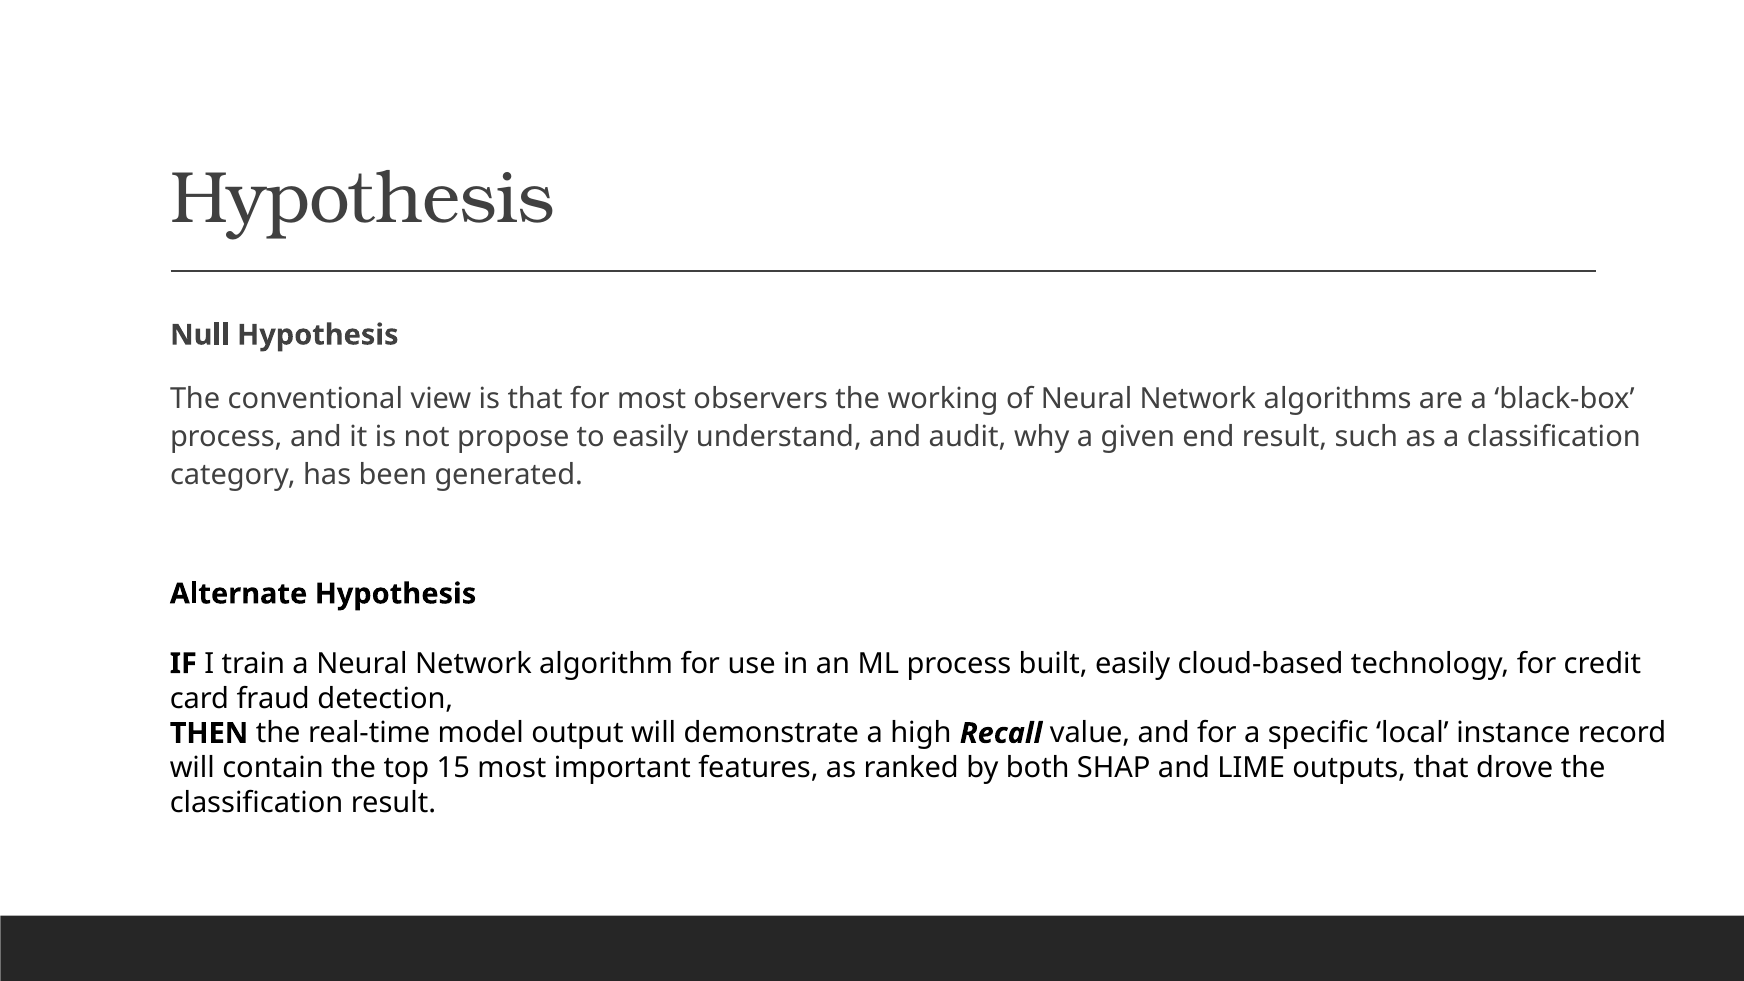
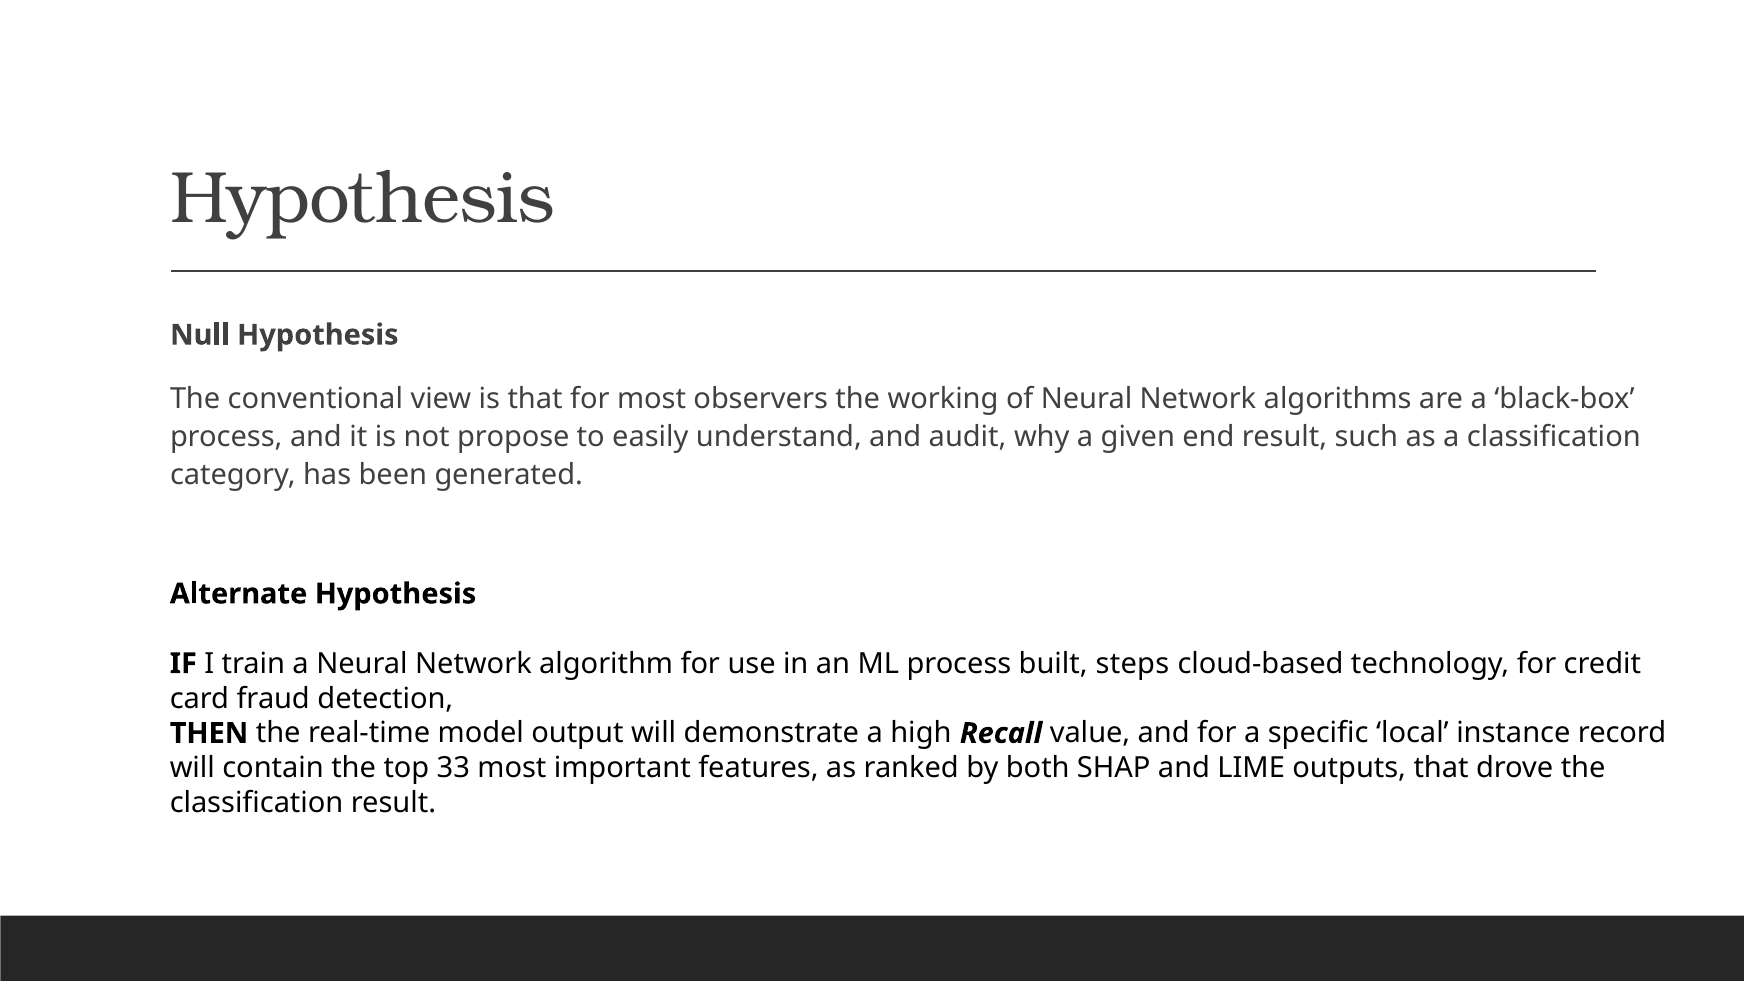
built easily: easily -> steps (1132, 664)
15: 15 -> 33 (453, 768)
